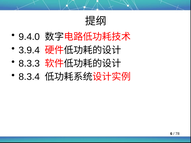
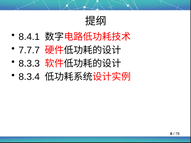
9.4.0: 9.4.0 -> 8.4.1 (29, 37)
3.9.4: 3.9.4 -> 7.7.7 (29, 50)
